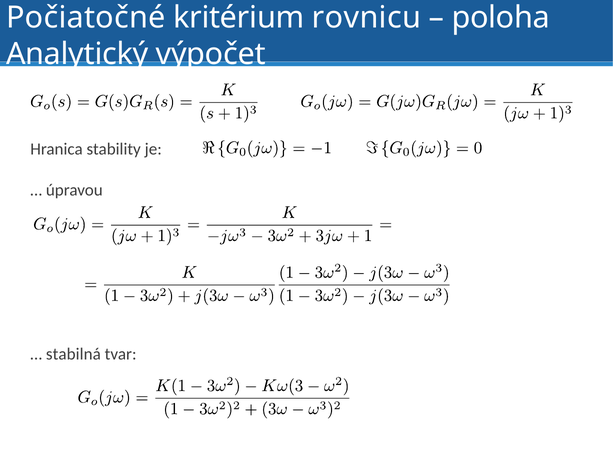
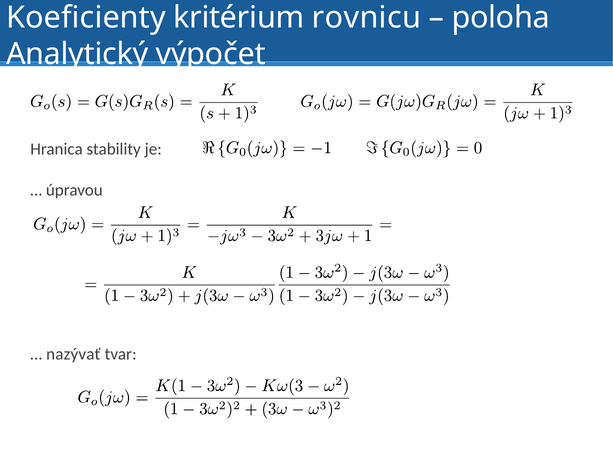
Počiatočné: Počiatočné -> Koeficienty (86, 17)
stabilná: stabilná -> nazývať (73, 354)
